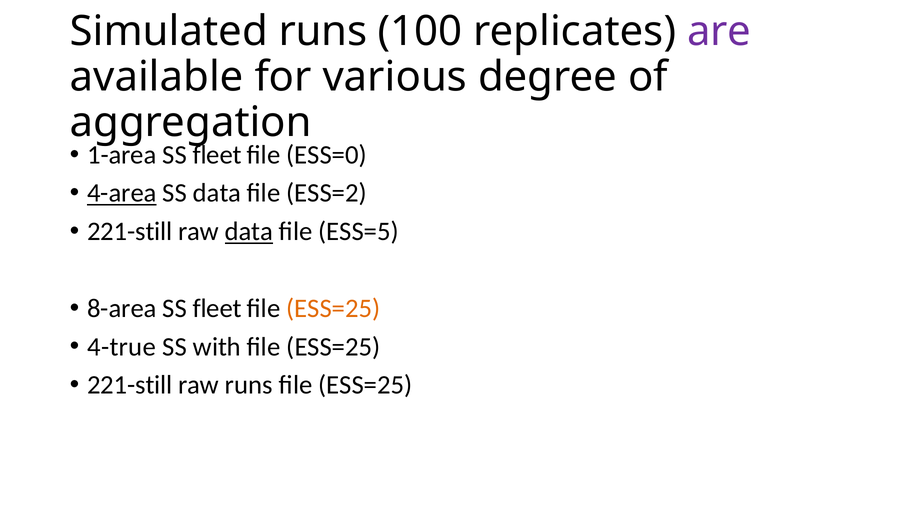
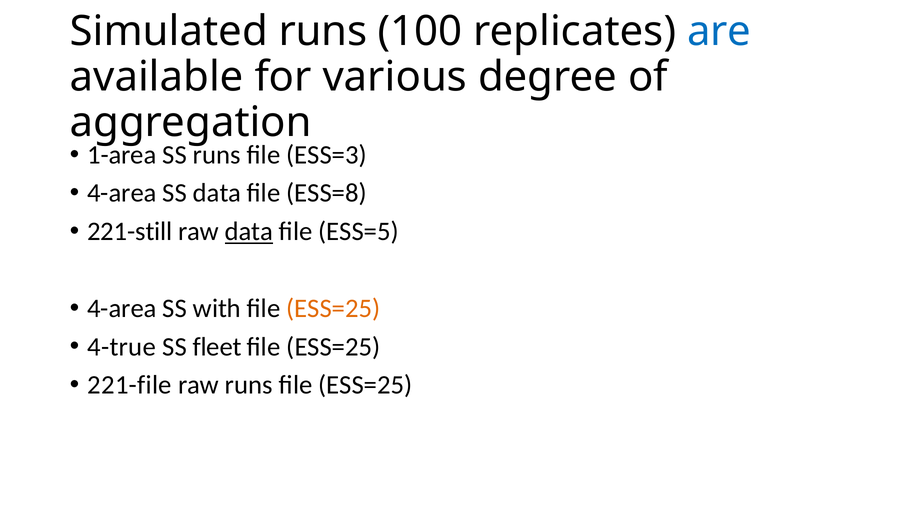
are colour: purple -> blue (719, 32)
1-area SS fleet: fleet -> runs (217, 155)
ESS=0: ESS=0 -> ESS=3 (327, 155)
4-area underline: present -> none (122, 193)
ESS=2: ESS=2 -> ESS=8 (327, 193)
8-area: 8-area -> 4-area (122, 308)
fleet: fleet -> with (217, 308)
with: with -> fleet (217, 347)
221-still: 221-still -> 221-file (130, 385)
